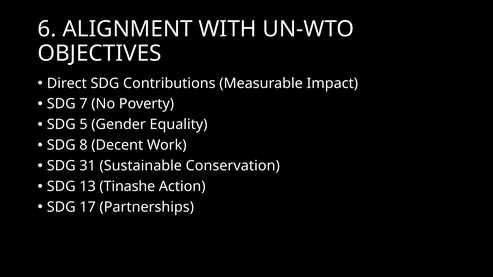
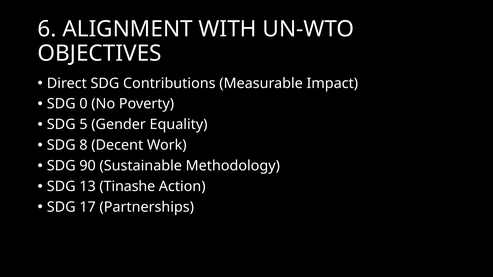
7: 7 -> 0 (83, 104)
31: 31 -> 90 (88, 166)
Conservation: Conservation -> Methodology (233, 166)
